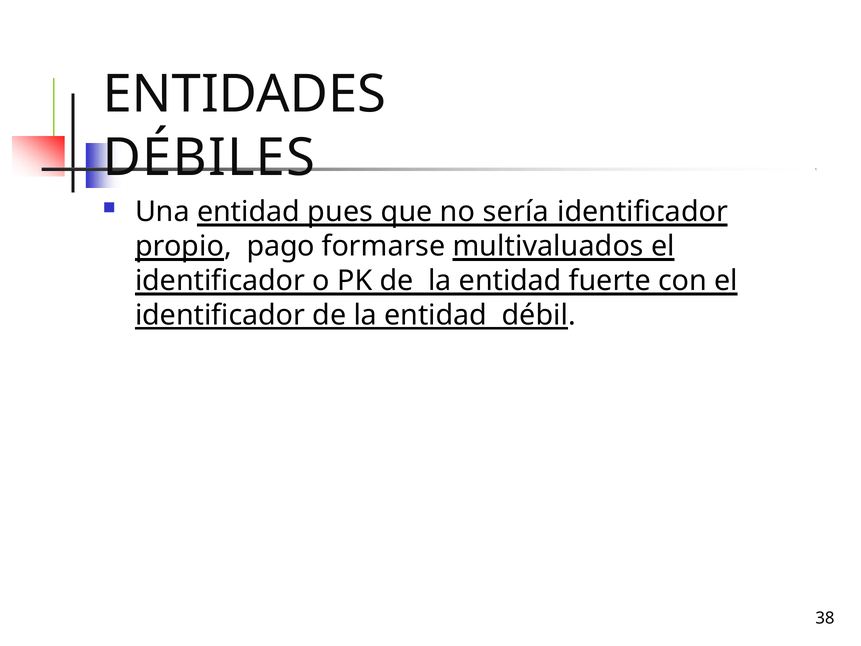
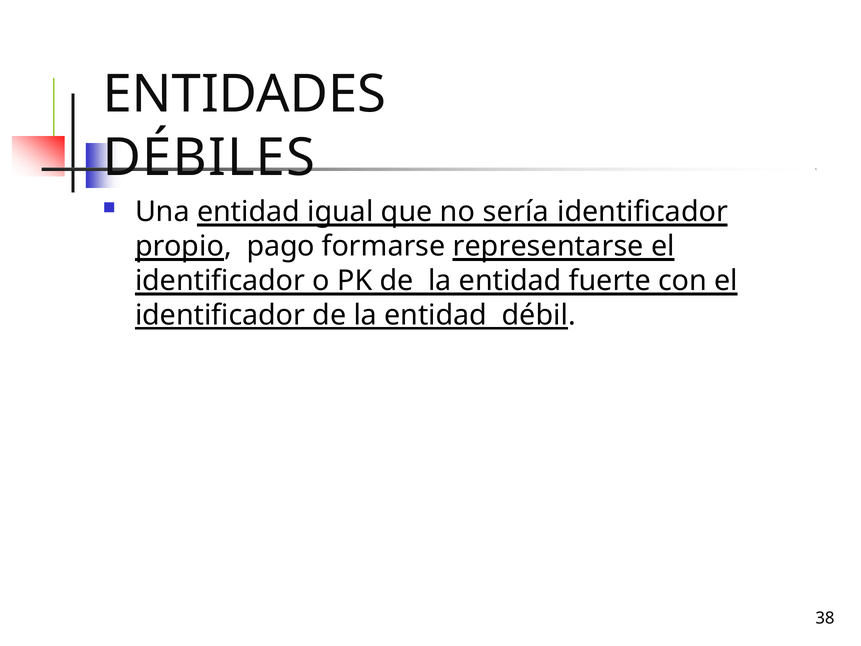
pues: pues -> igual (340, 212)
multivaluados: multivaluados -> representarse (548, 246)
